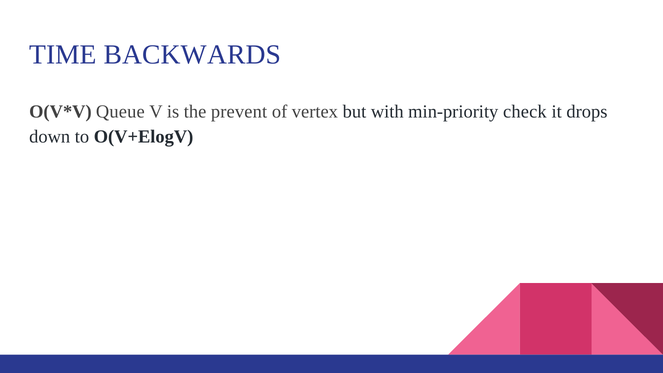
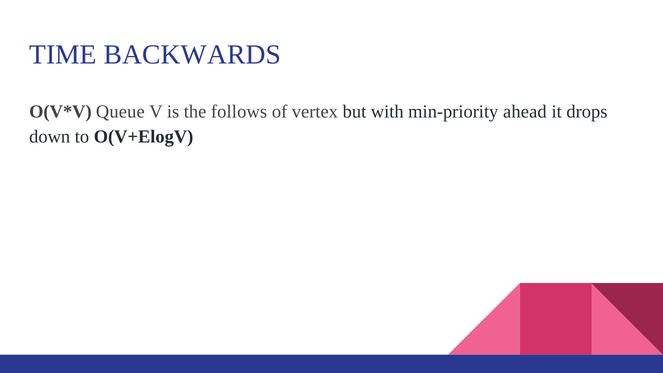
prevent: prevent -> follows (239, 111)
check: check -> ahead (525, 111)
